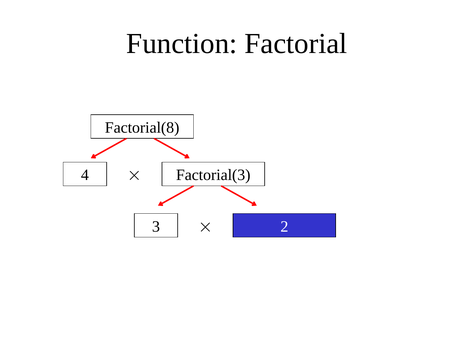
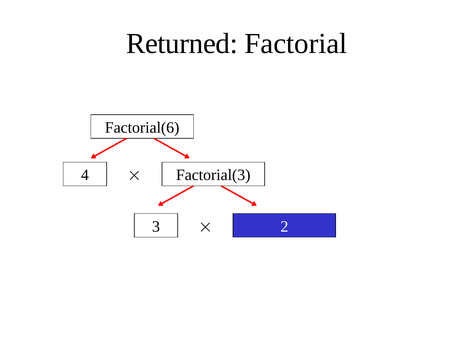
Function: Function -> Returned (182, 43)
Factorial(8: Factorial(8 -> Factorial(6 (142, 127)
